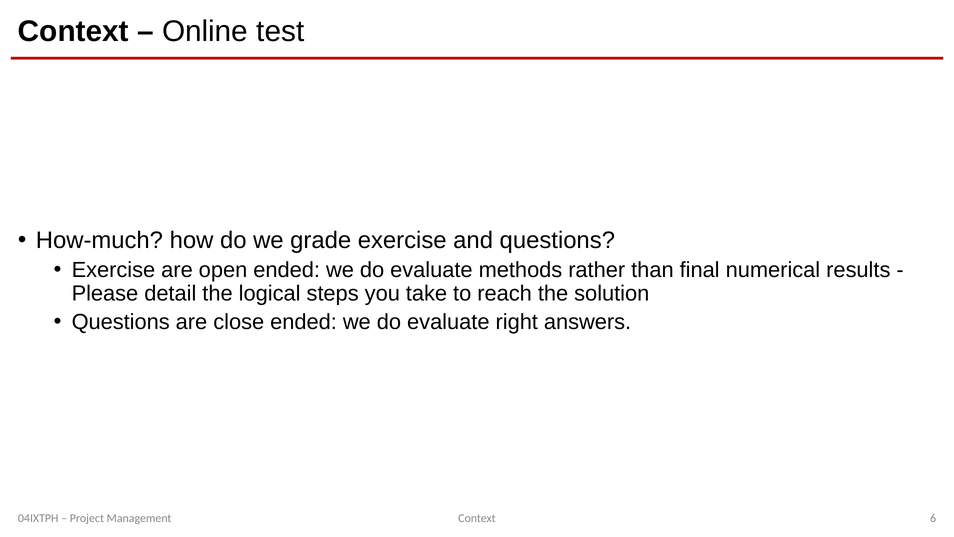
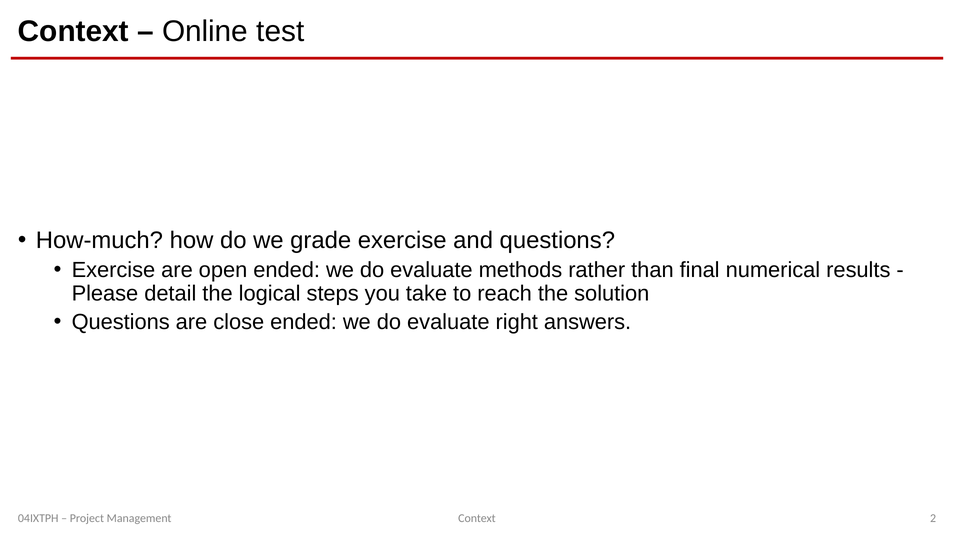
6: 6 -> 2 (933, 518)
